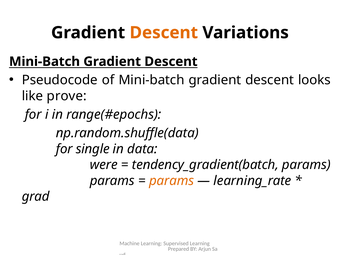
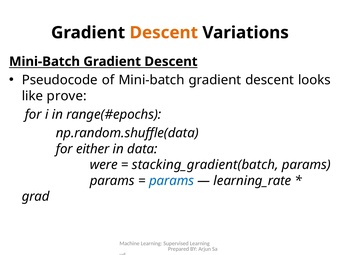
single: single -> either (93, 149)
tendency_gradient(batch: tendency_gradient(batch -> stacking_gradient(batch (205, 165)
params colour: orange -> blue (172, 181)
